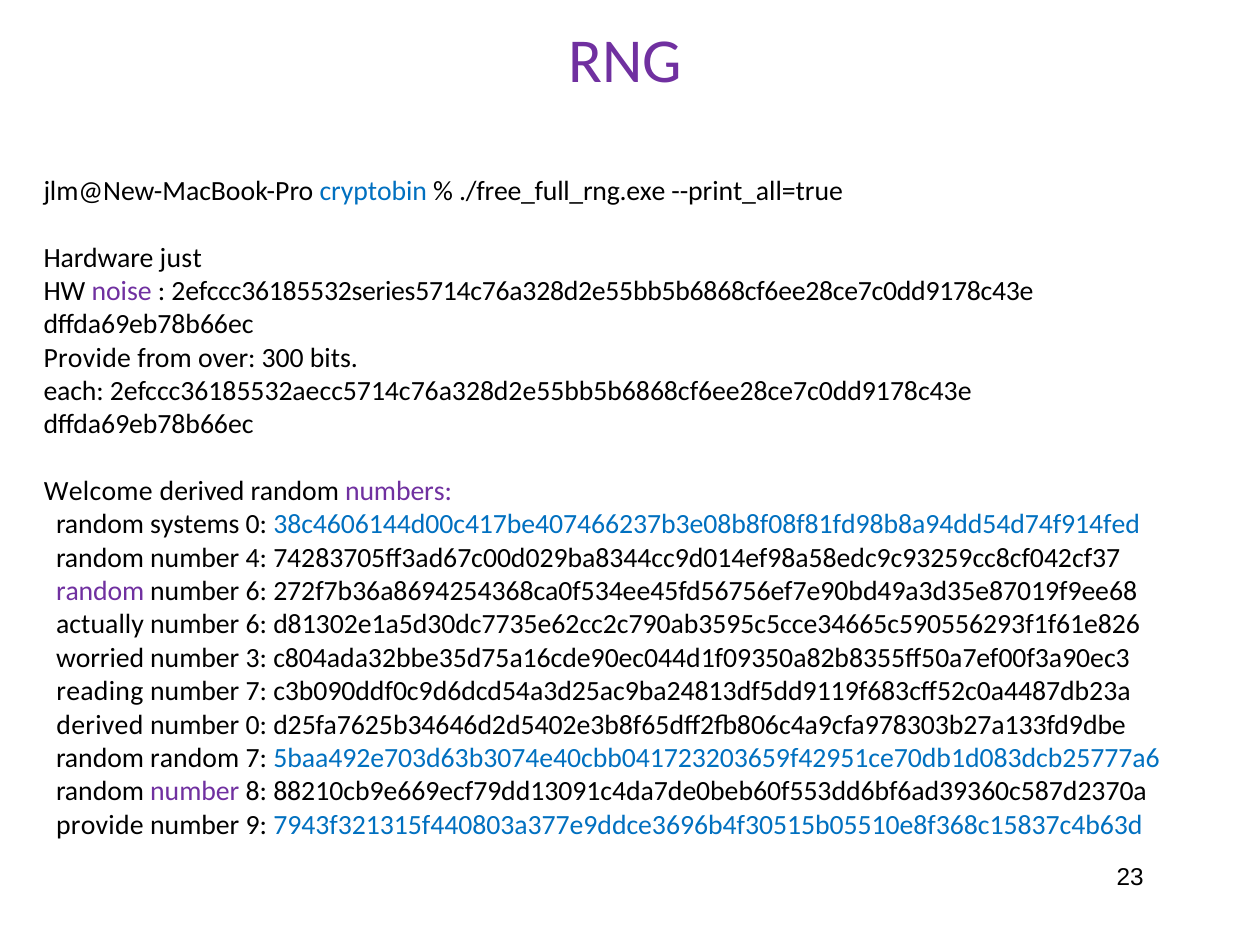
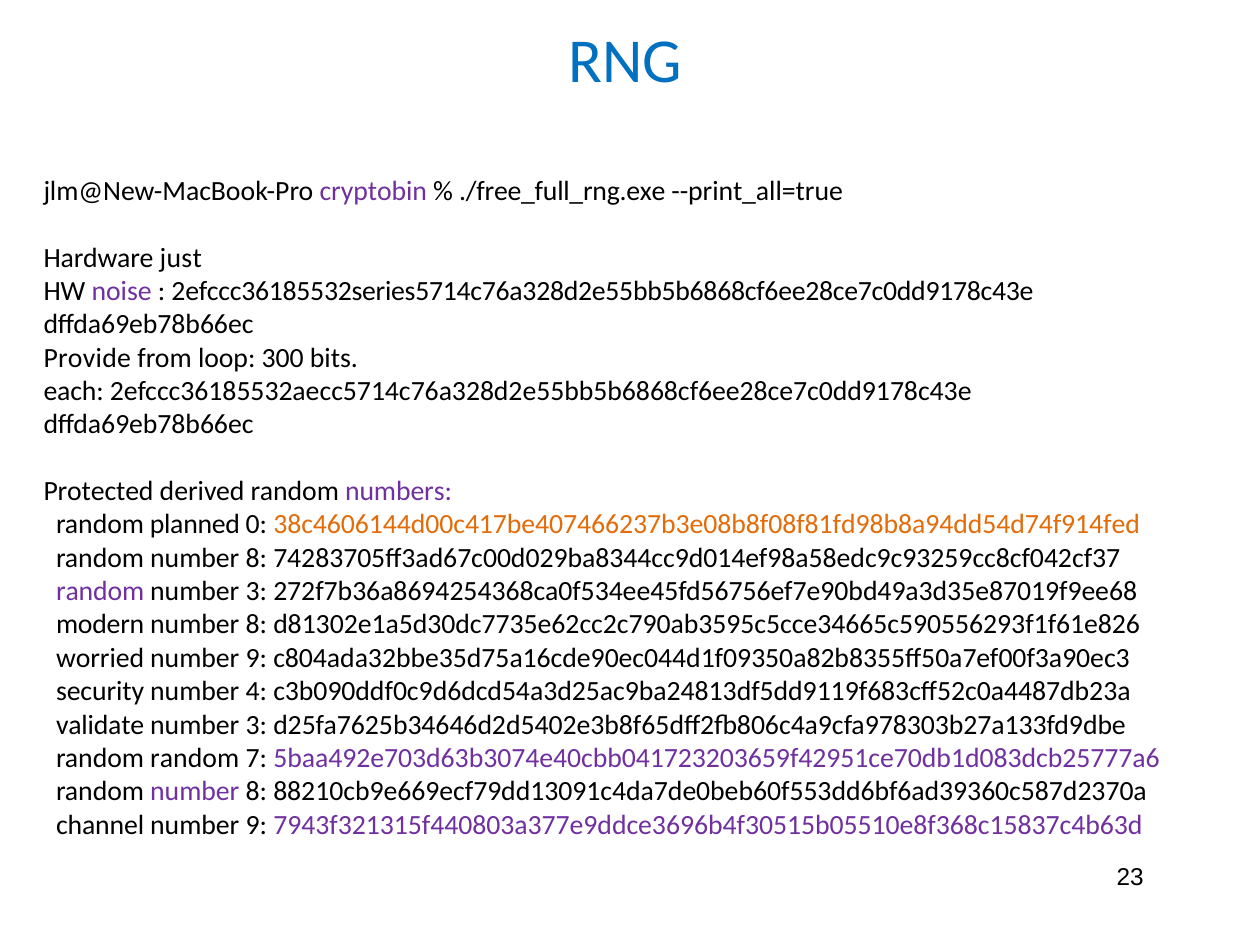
RNG colour: purple -> blue (625, 62)
cryptobin colour: blue -> purple (373, 191)
over: over -> loop (227, 358)
Welcome: Welcome -> Protected (99, 491)
systems: systems -> planned (195, 525)
38c4606144d00c417be407466237b3e08b8f08f81fd98b8a94dd54d74f914fed colour: blue -> orange (707, 525)
4: 4 -> 8 (256, 558)
6: 6 -> 3 (256, 591)
actually: actually -> modern (100, 625)
6: 6 -> 8 (256, 625)
3: 3 -> 9 (256, 658)
reading: reading -> security (100, 691)
number 7: 7 -> 4 (256, 691)
derived: derived -> validate (100, 724)
0: 0 -> 3 (256, 724)
5baa492e703d63b3074e40cbb041723203659f42951ce70db1d083dcb25777a6 colour: blue -> purple (717, 758)
provide: provide -> channel (100, 824)
7943f321315f440803a377e9ddce3696b4f30515b05510e8f368c15837c4b63d colour: blue -> purple (708, 824)
